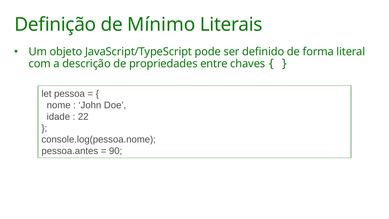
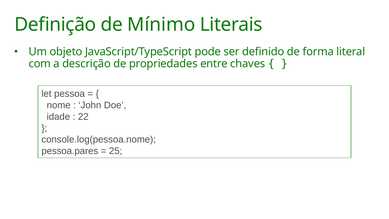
pessoa.antes: pessoa.antes -> pessoa.pares (70, 151)
90: 90 -> 25 (116, 151)
